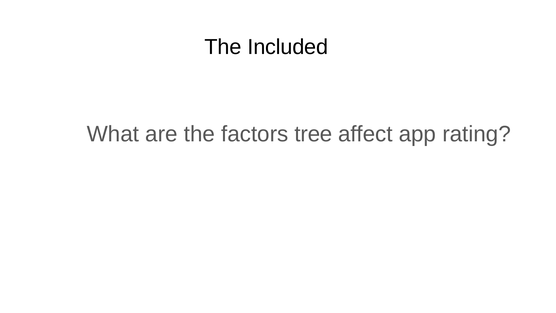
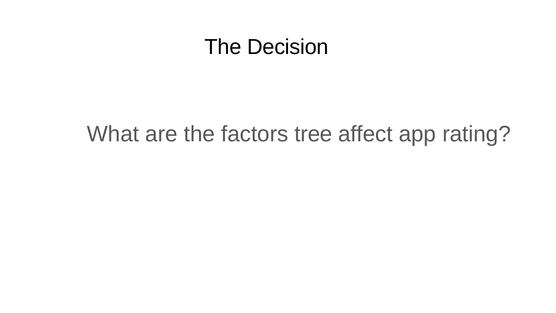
Included: Included -> Decision (288, 47)
